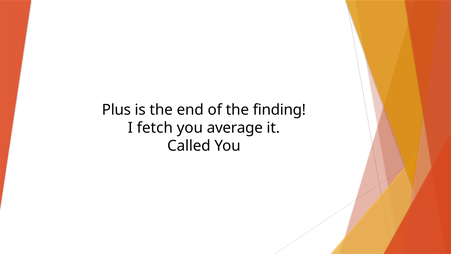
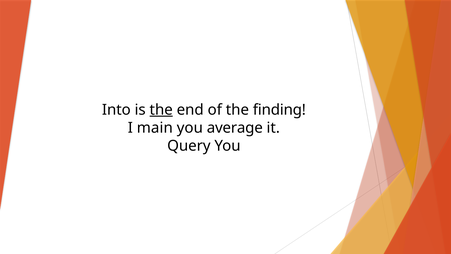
Plus: Plus -> Into (116, 110)
the underline: none -> present (161, 110)
fetch: fetch -> main (155, 128)
Called: Called -> Query (189, 146)
